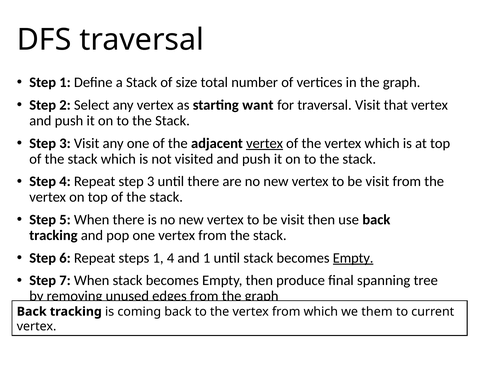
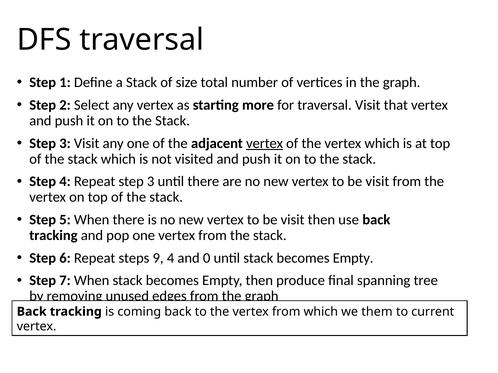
want: want -> more (258, 105)
steps 1: 1 -> 9 (158, 258)
and 1: 1 -> 0 (207, 258)
Empty underline: present -> none (353, 258)
